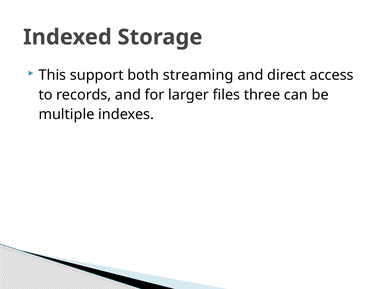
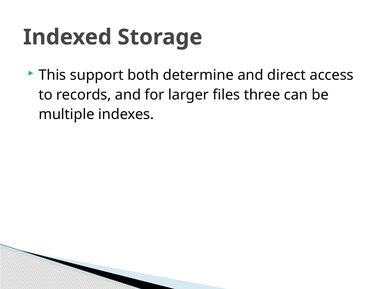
streaming: streaming -> determine (198, 75)
